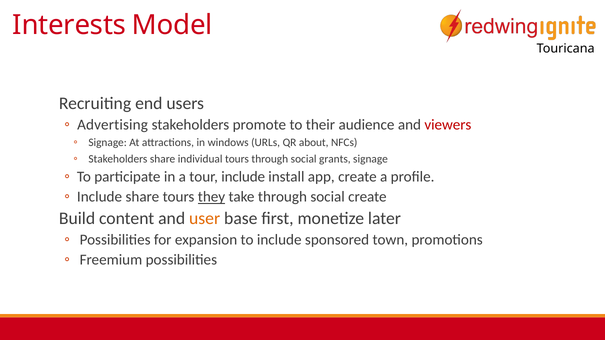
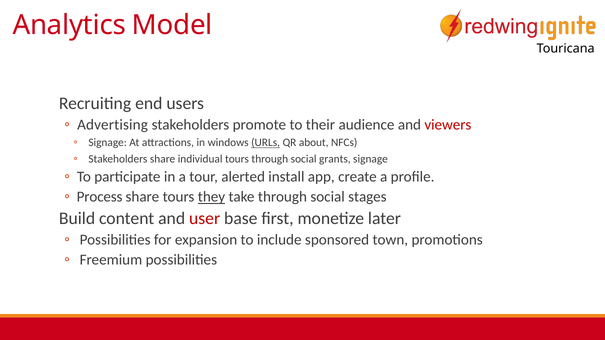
Interests: Interests -> Analytics (69, 25)
URLs underline: none -> present (266, 143)
tour include: include -> alerted (243, 177)
Include: Include -> Process (100, 197)
social create: create -> stages (367, 197)
user colour: orange -> red (205, 219)
